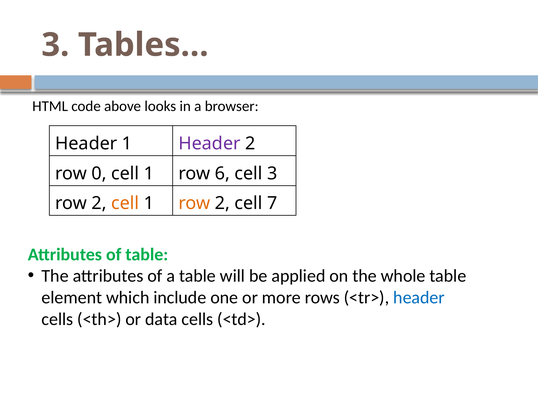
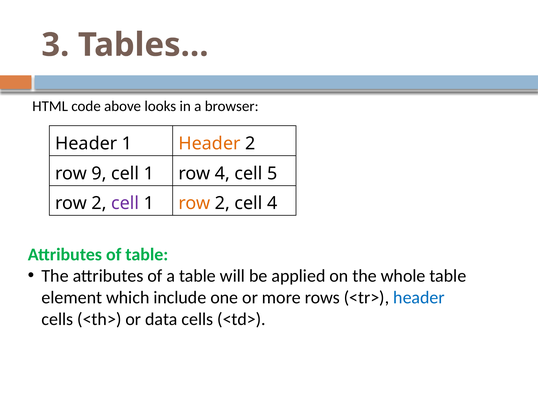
Header colour: purple -> orange (210, 143)
0: 0 -> 9 (99, 173)
row 6: 6 -> 4 (222, 173)
cell 3: 3 -> 5 (272, 173)
cell colour: orange -> purple (125, 203)
cell 7: 7 -> 4 (272, 203)
